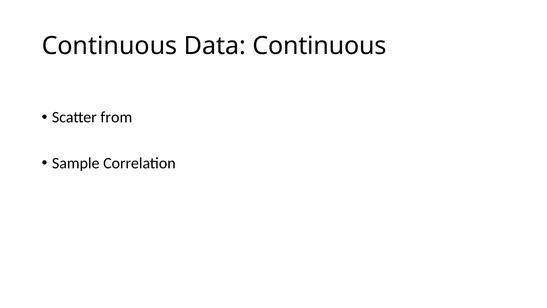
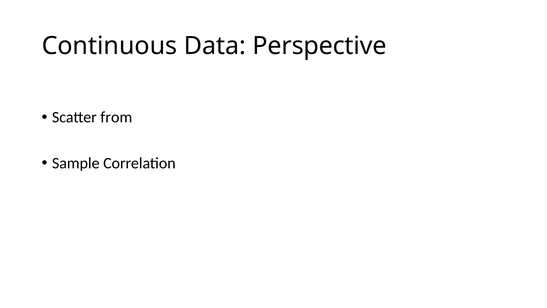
Data Continuous: Continuous -> Perspective (320, 46)
